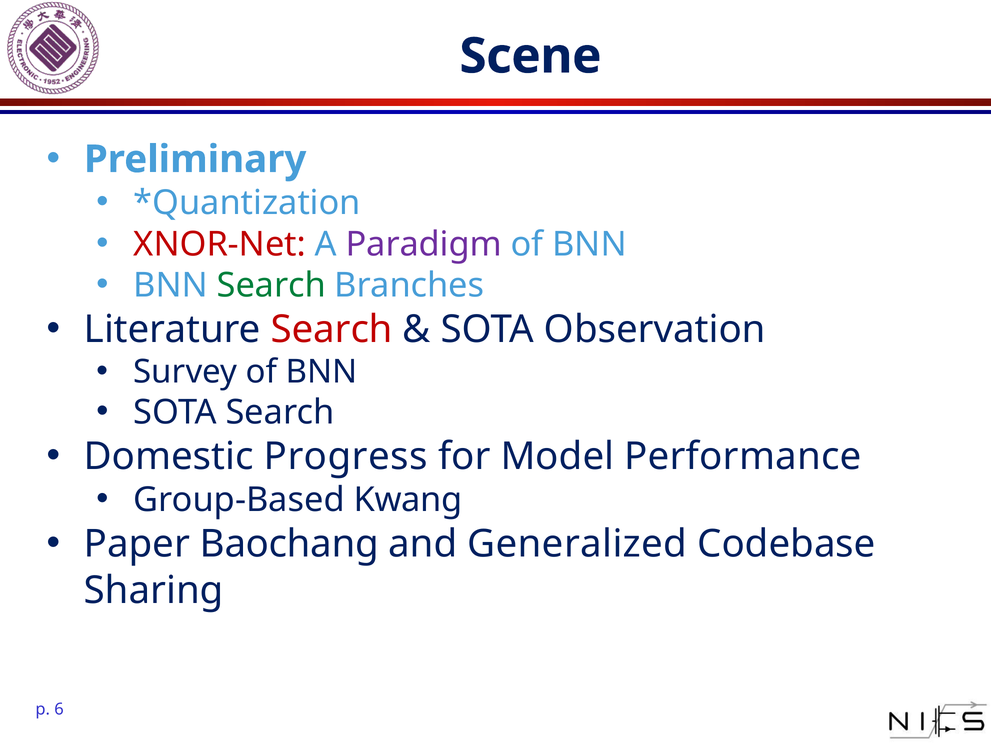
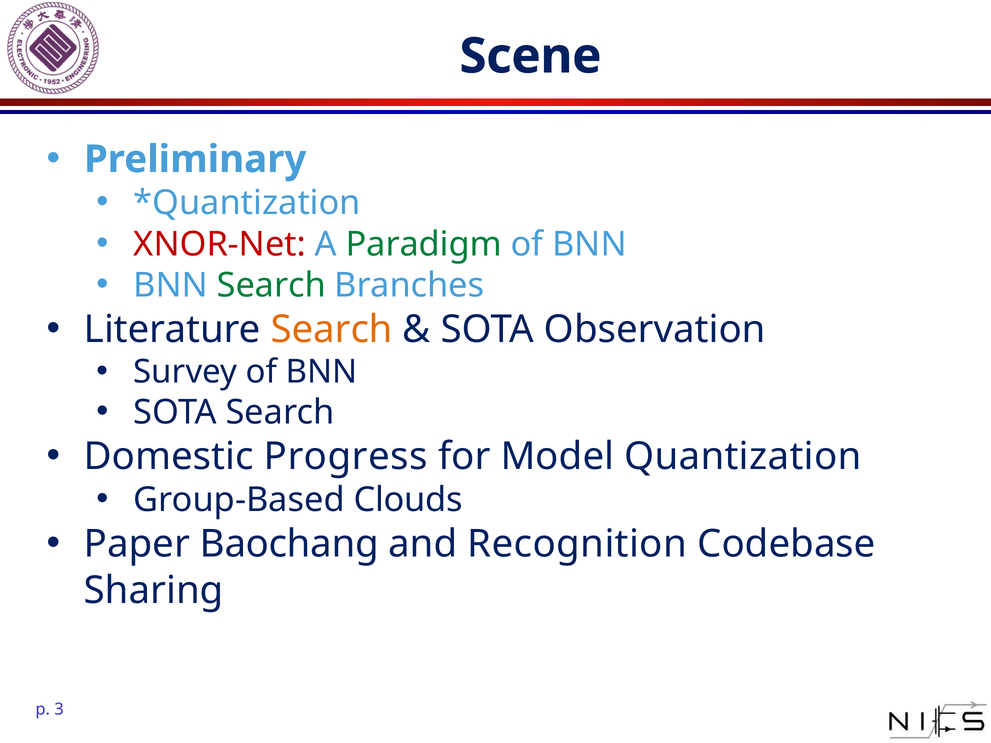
Paradigm colour: purple -> green (424, 244)
Search colour: red -> orange (332, 330)
Performance: Performance -> Quantization (743, 457)
Kwang: Kwang -> Clouds (408, 500)
Generalized: Generalized -> Recognition (577, 544)
6: 6 -> 3 (59, 710)
